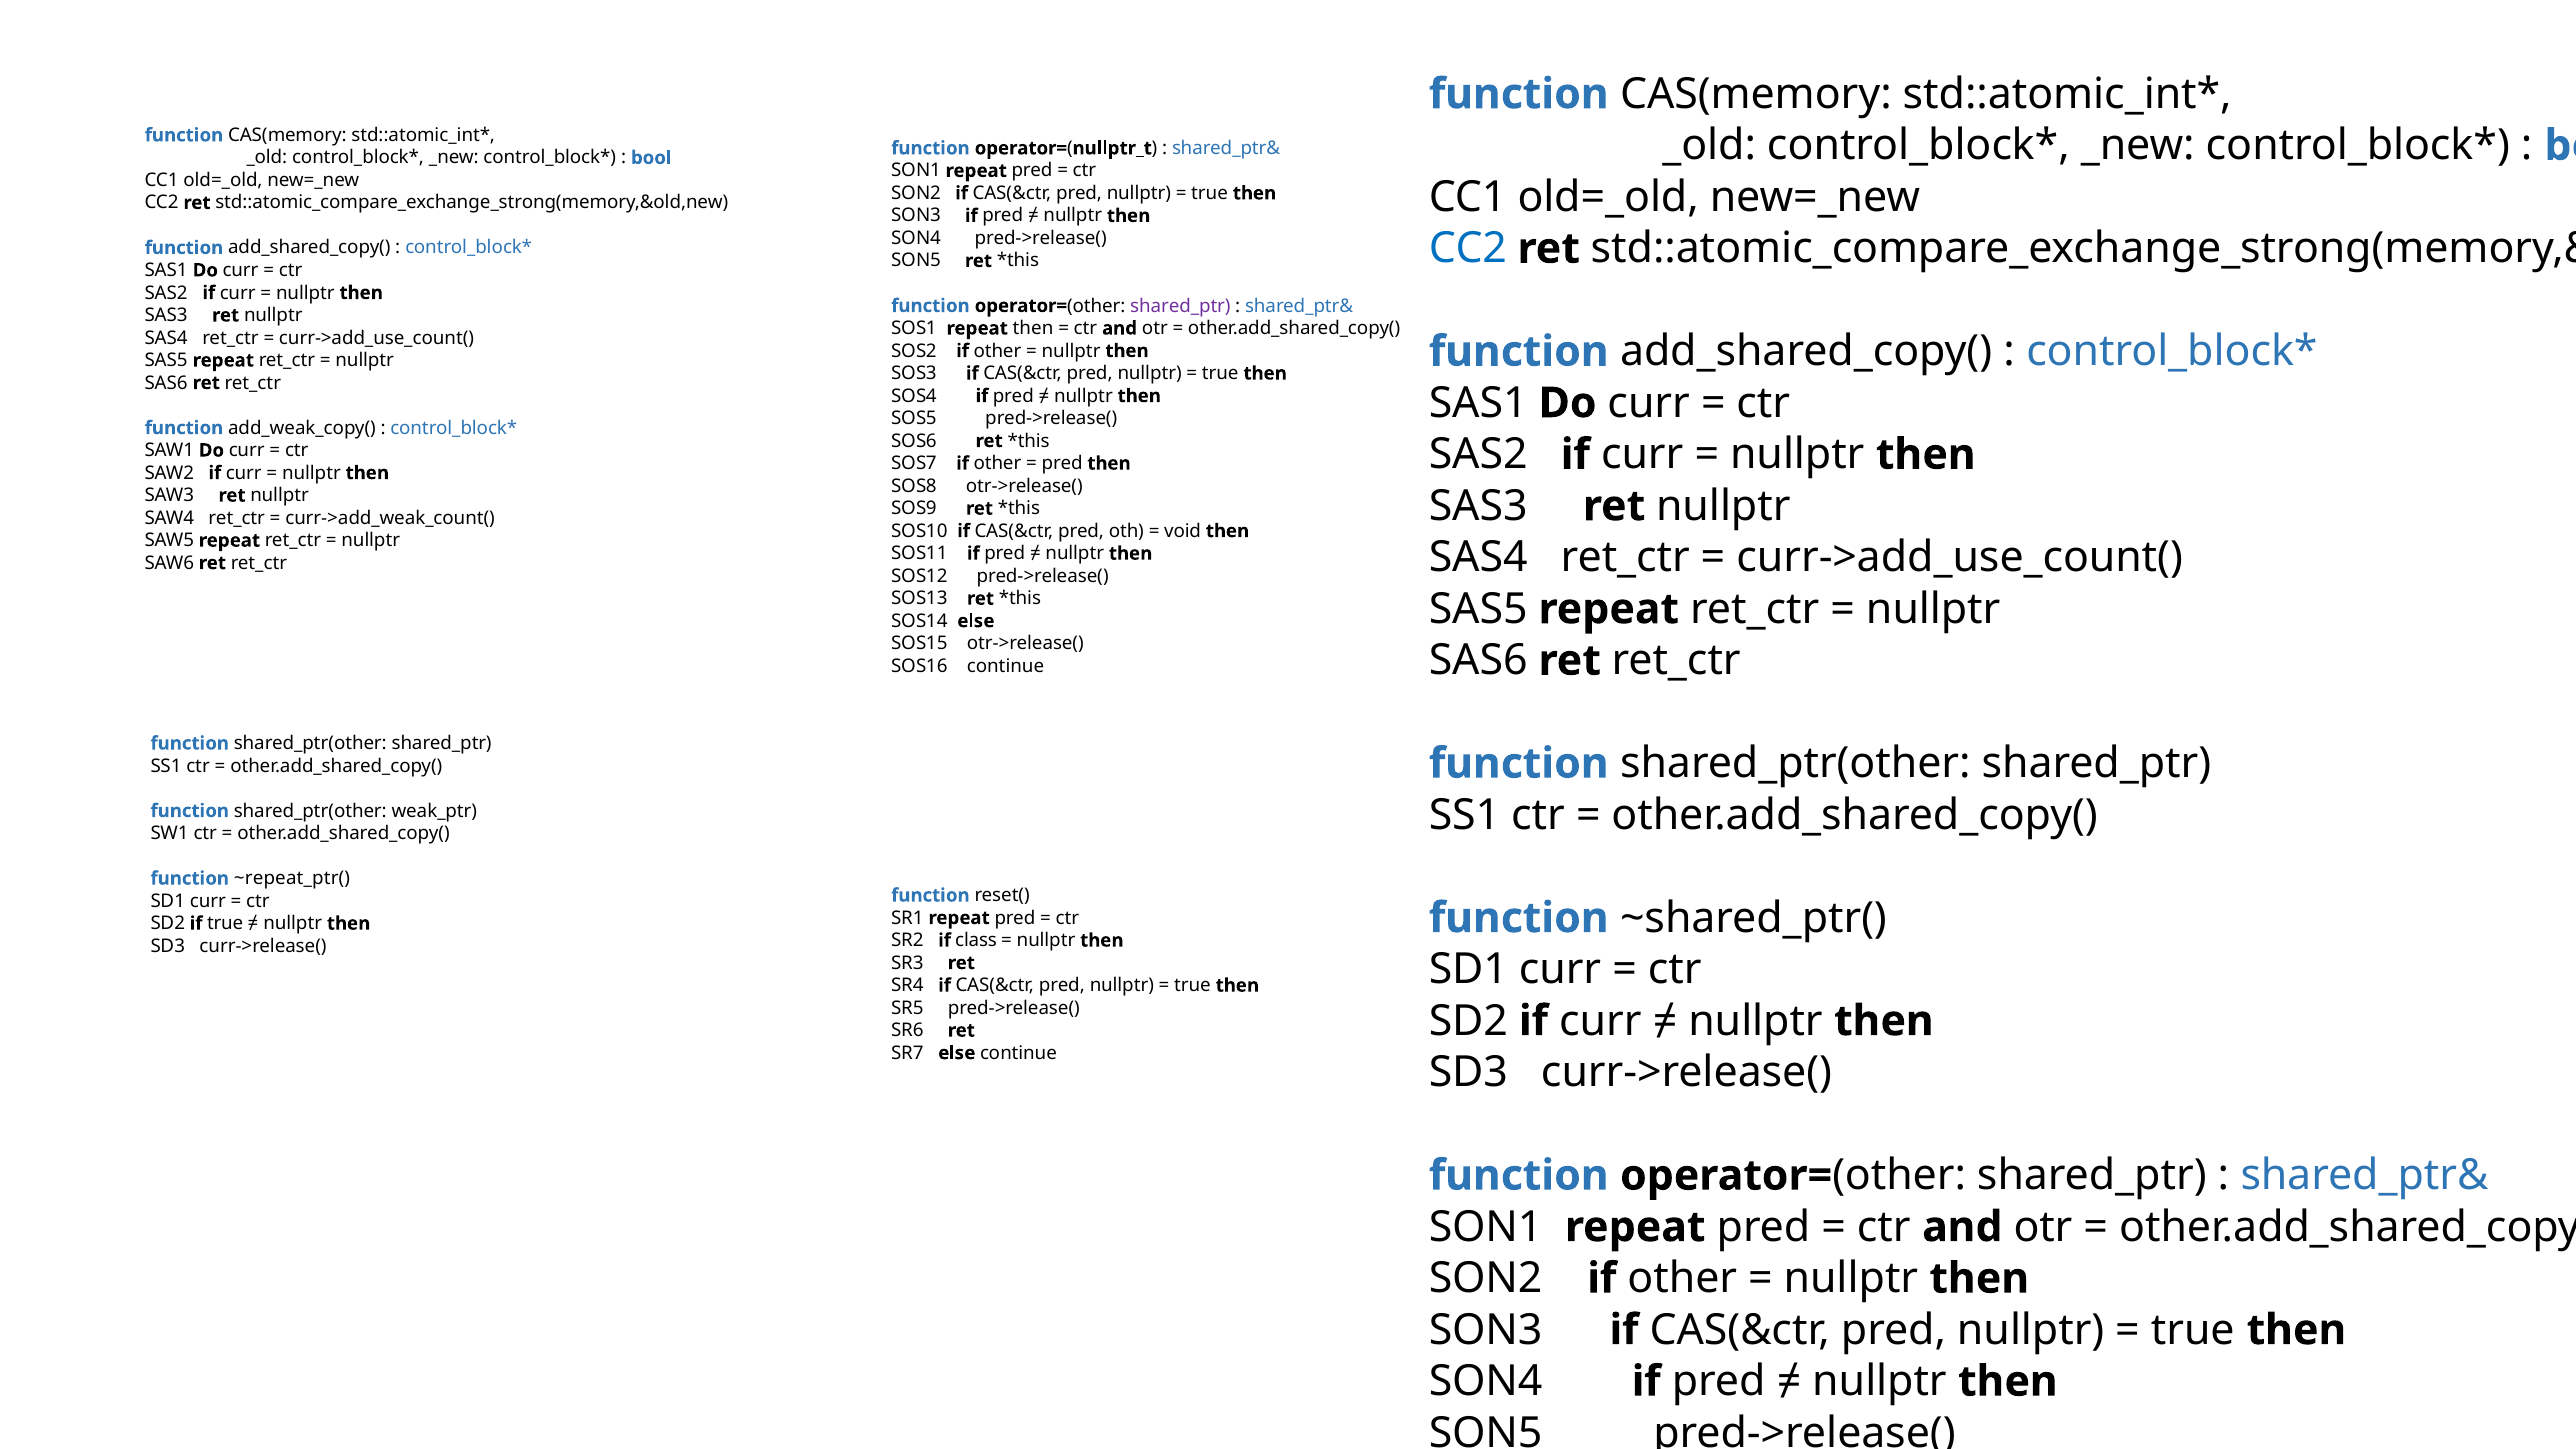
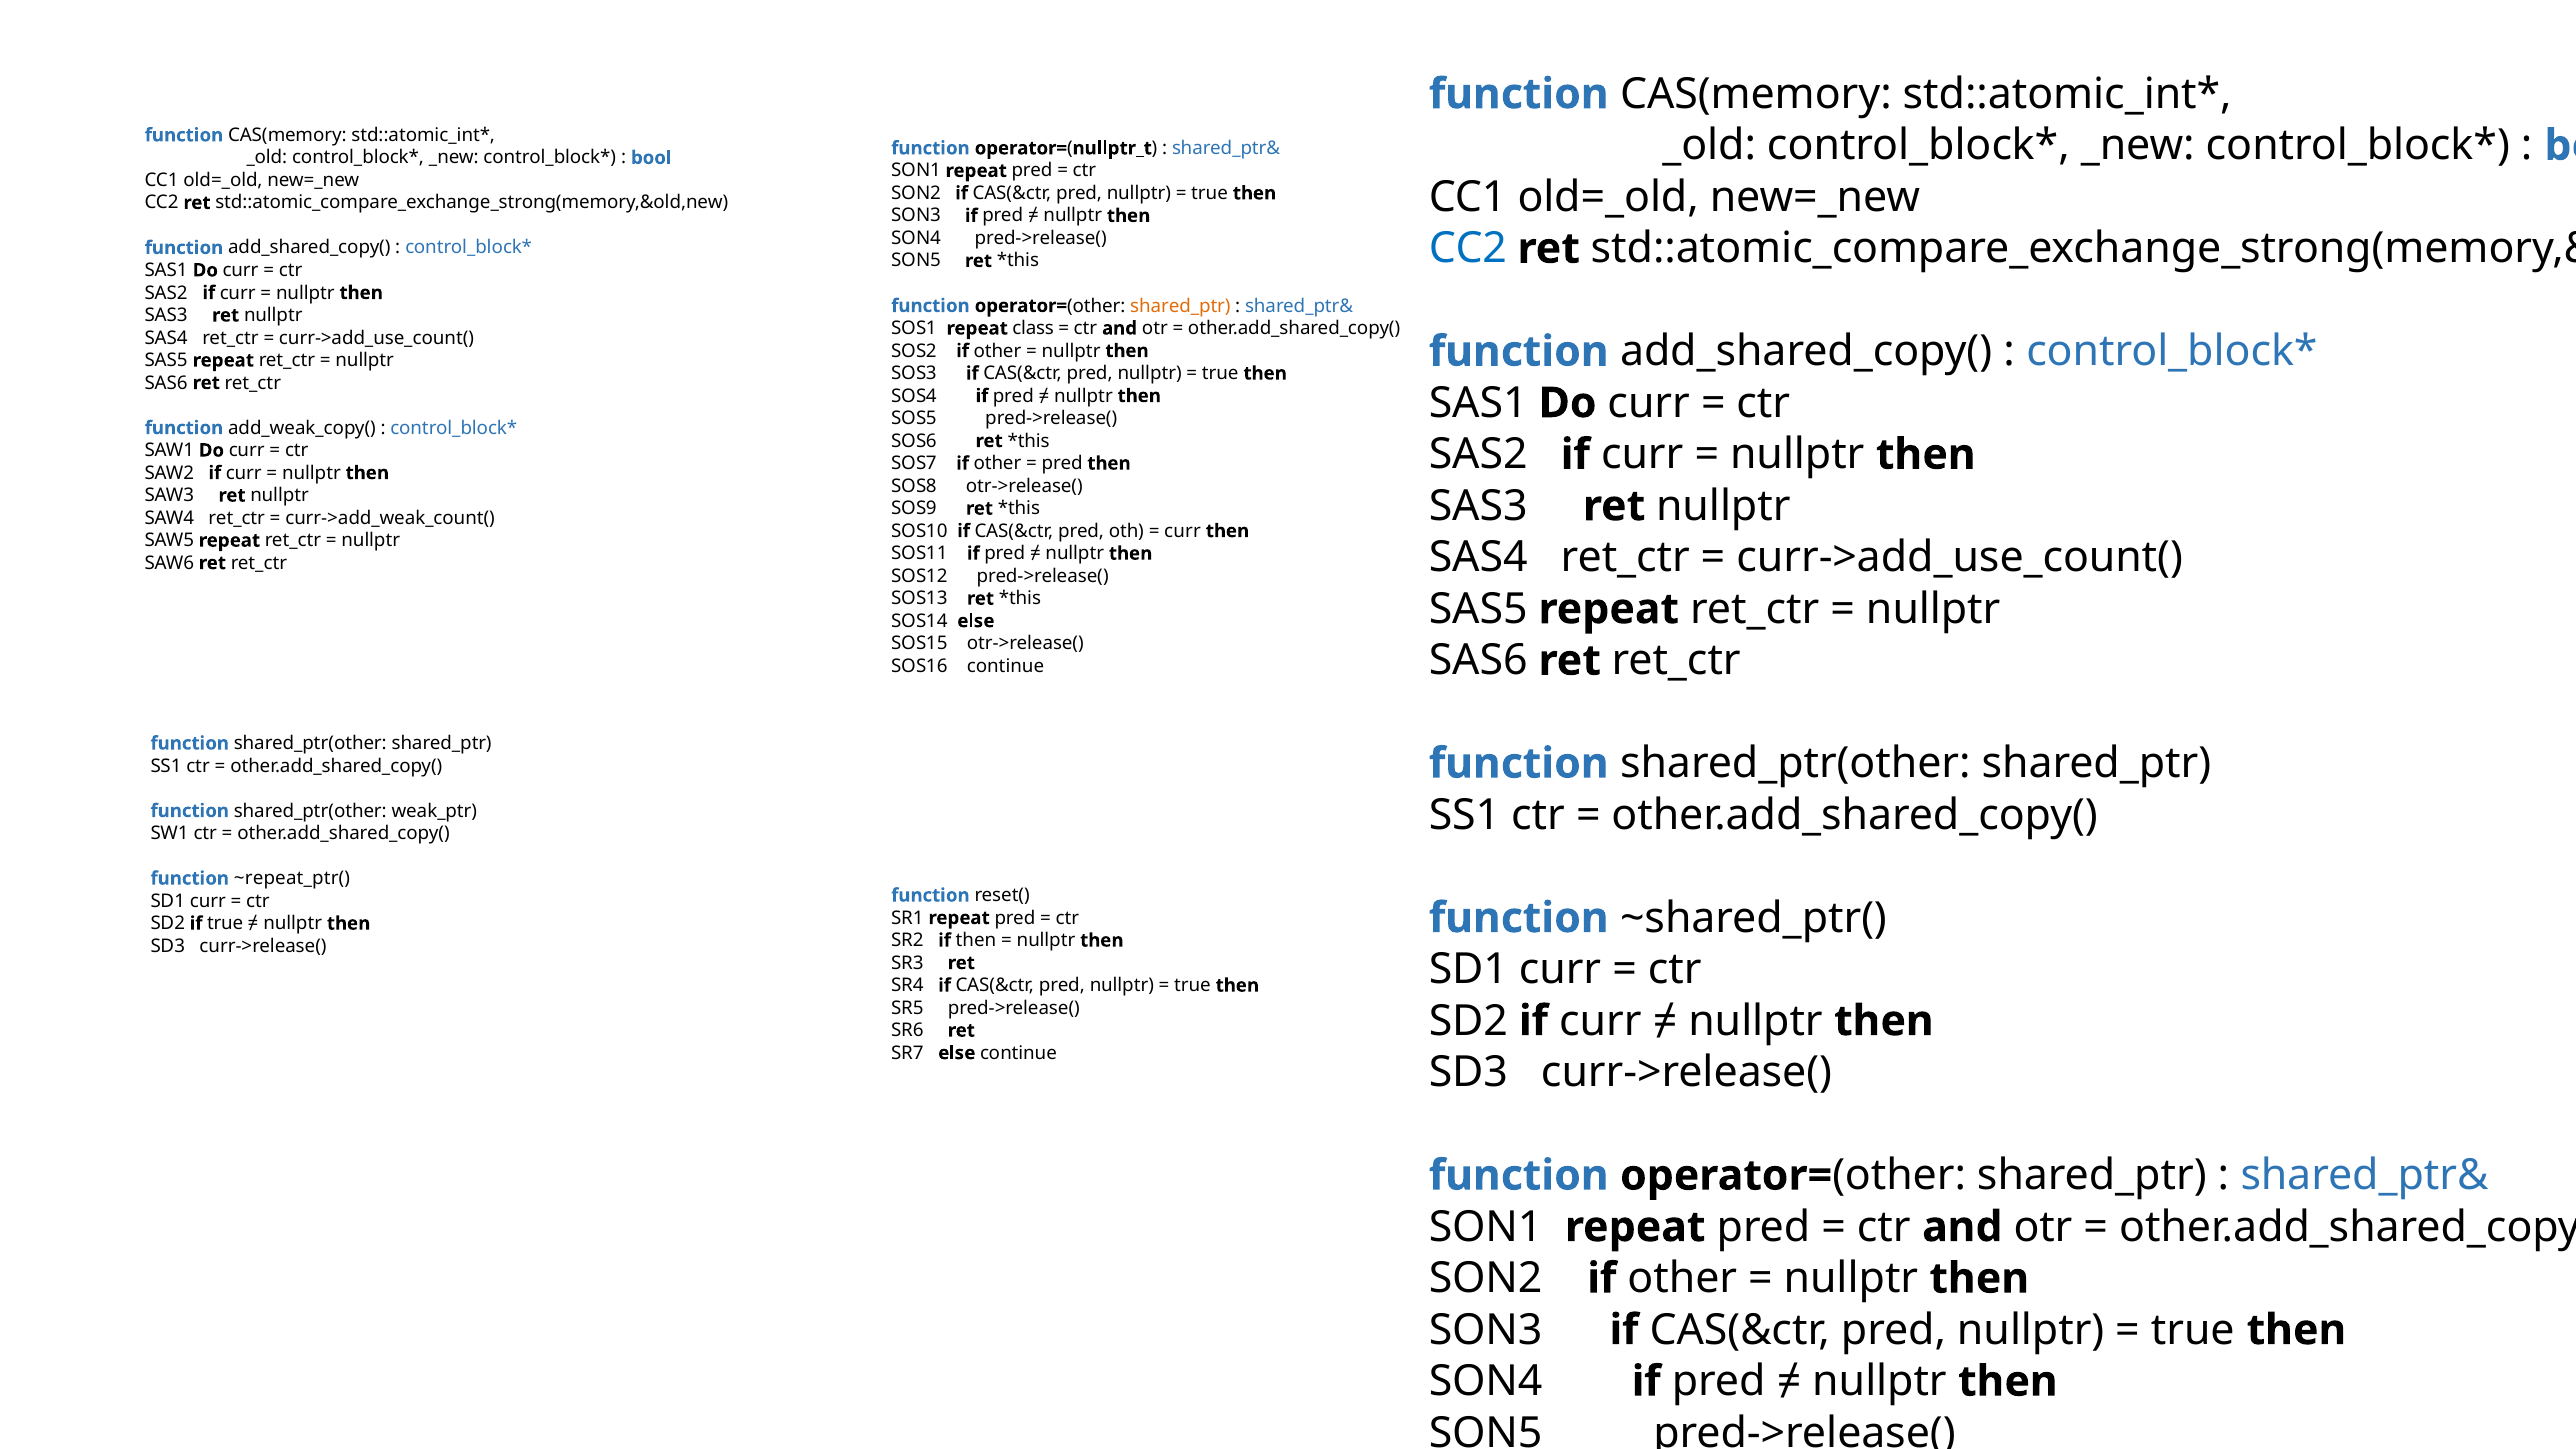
shared_ptr colour: purple -> orange (1180, 306)
repeat then: then -> class (1033, 328)
void: void -> curr (1182, 531)
if class: class -> then (976, 940)
